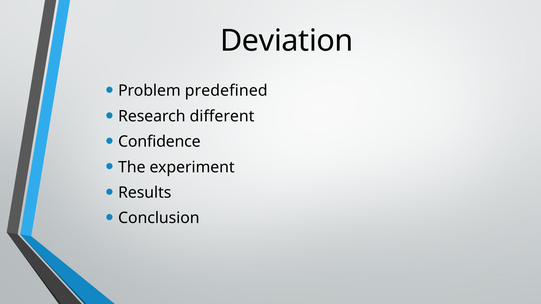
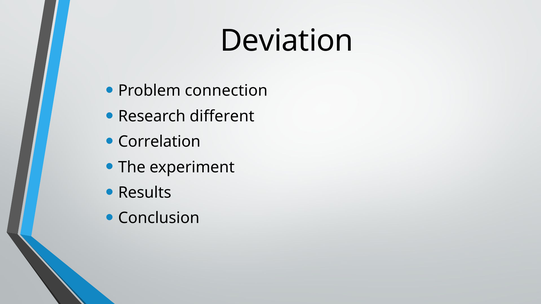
predefined: predefined -> connection (226, 91)
Confidence: Confidence -> Correlation (159, 142)
